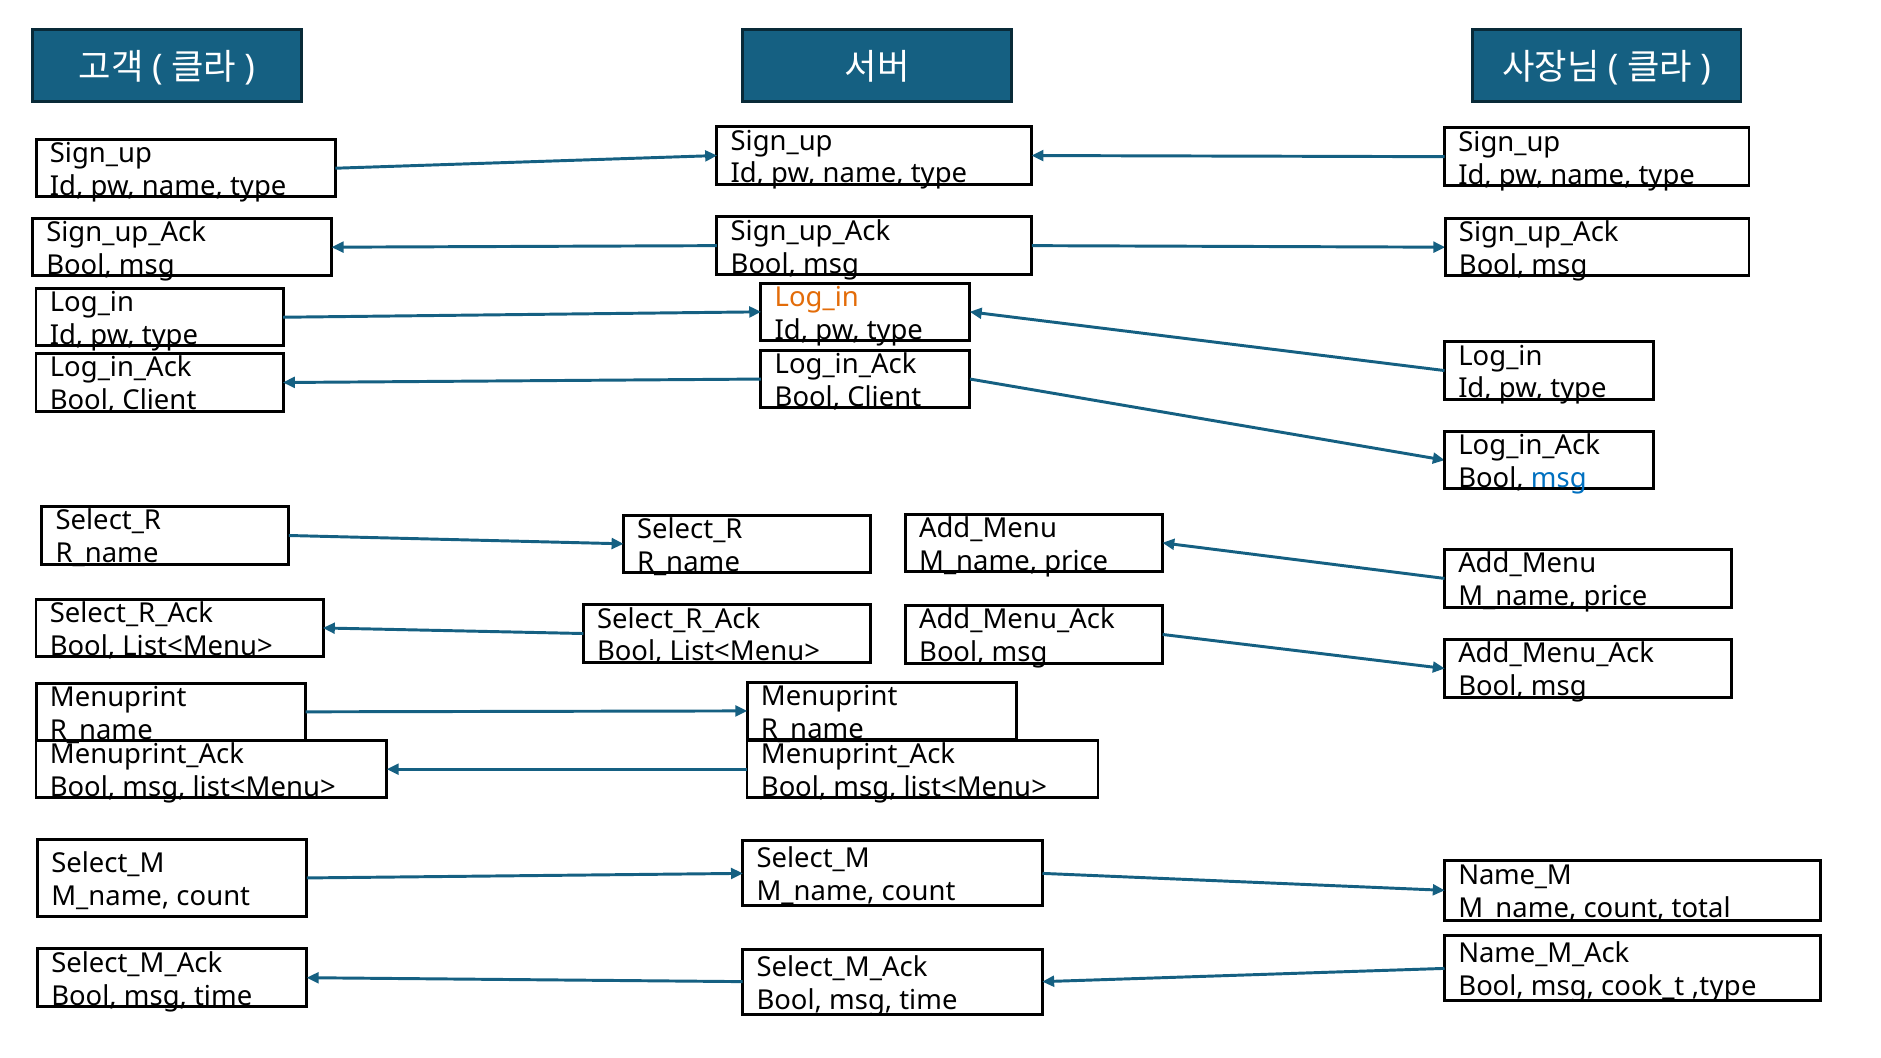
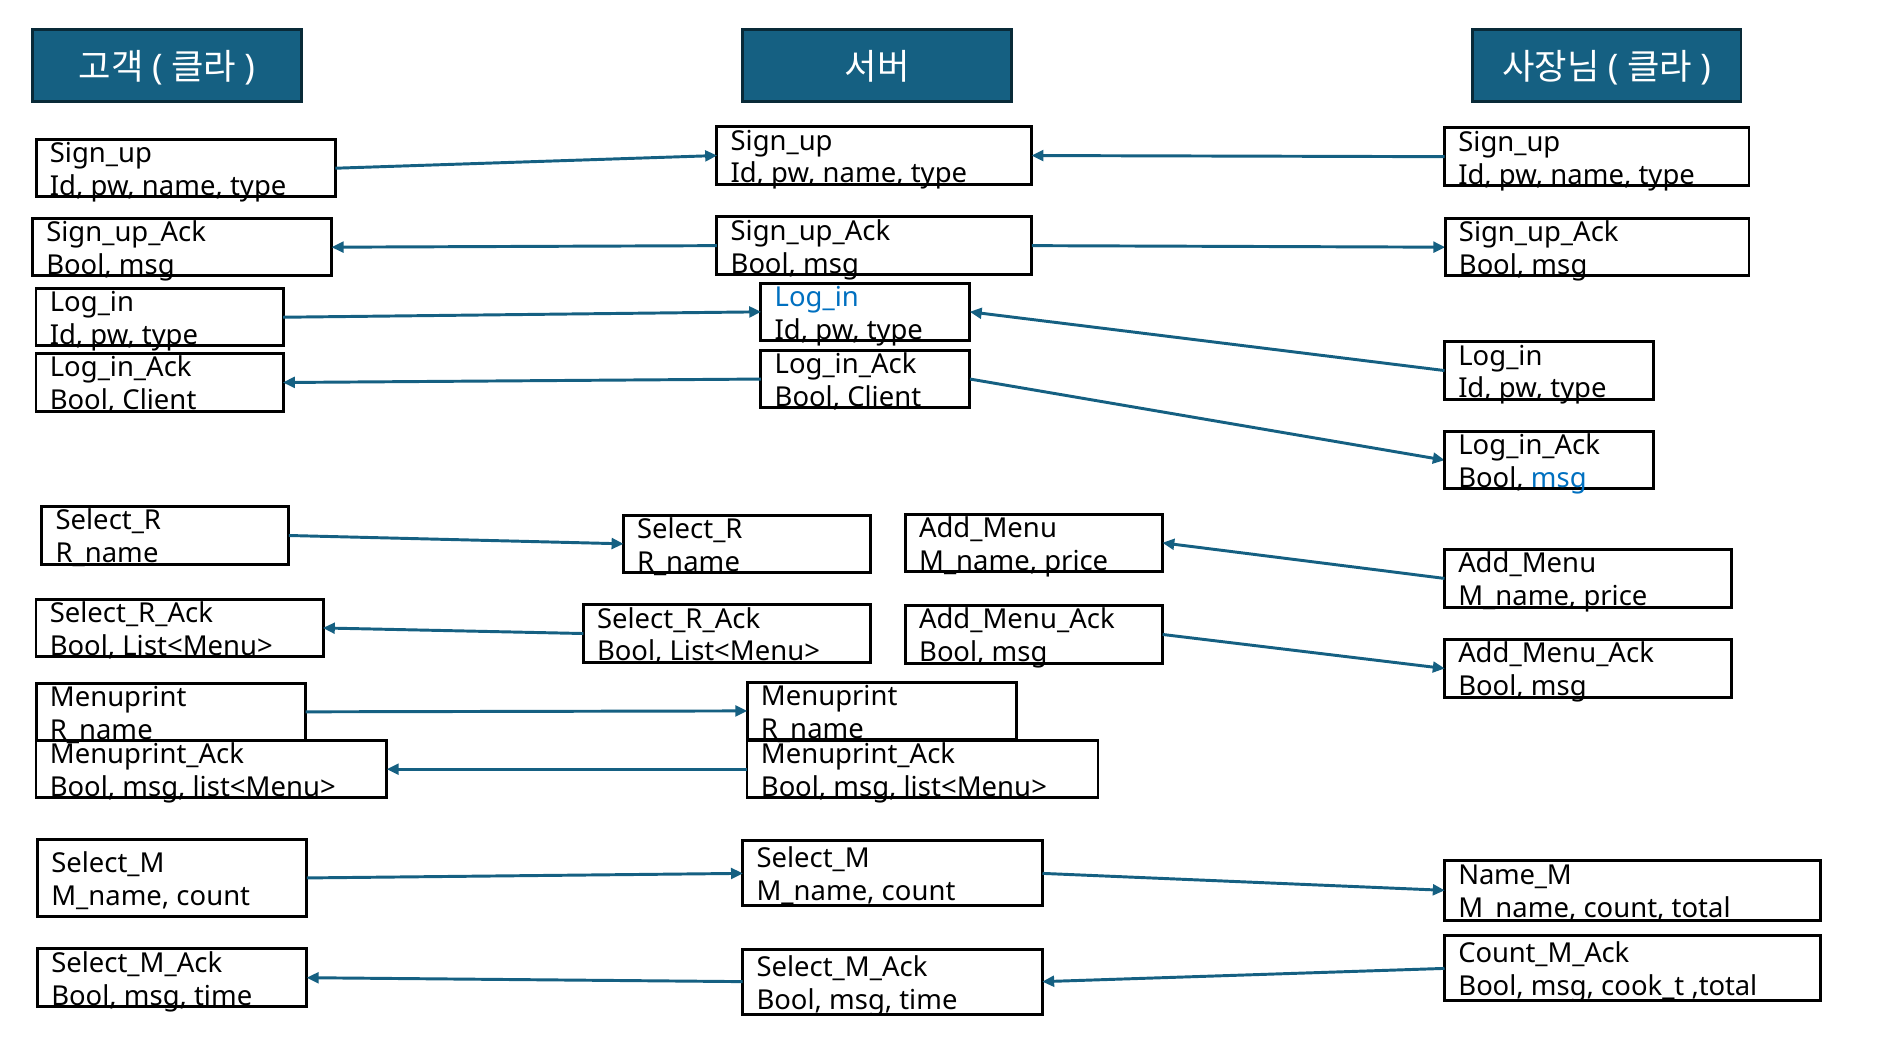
Log_in colour: orange -> blue (817, 297)
Name_M_Ack: Name_M_Ack -> Count_M_Ack (1544, 954)
,type: ,type -> ,total (1724, 987)
